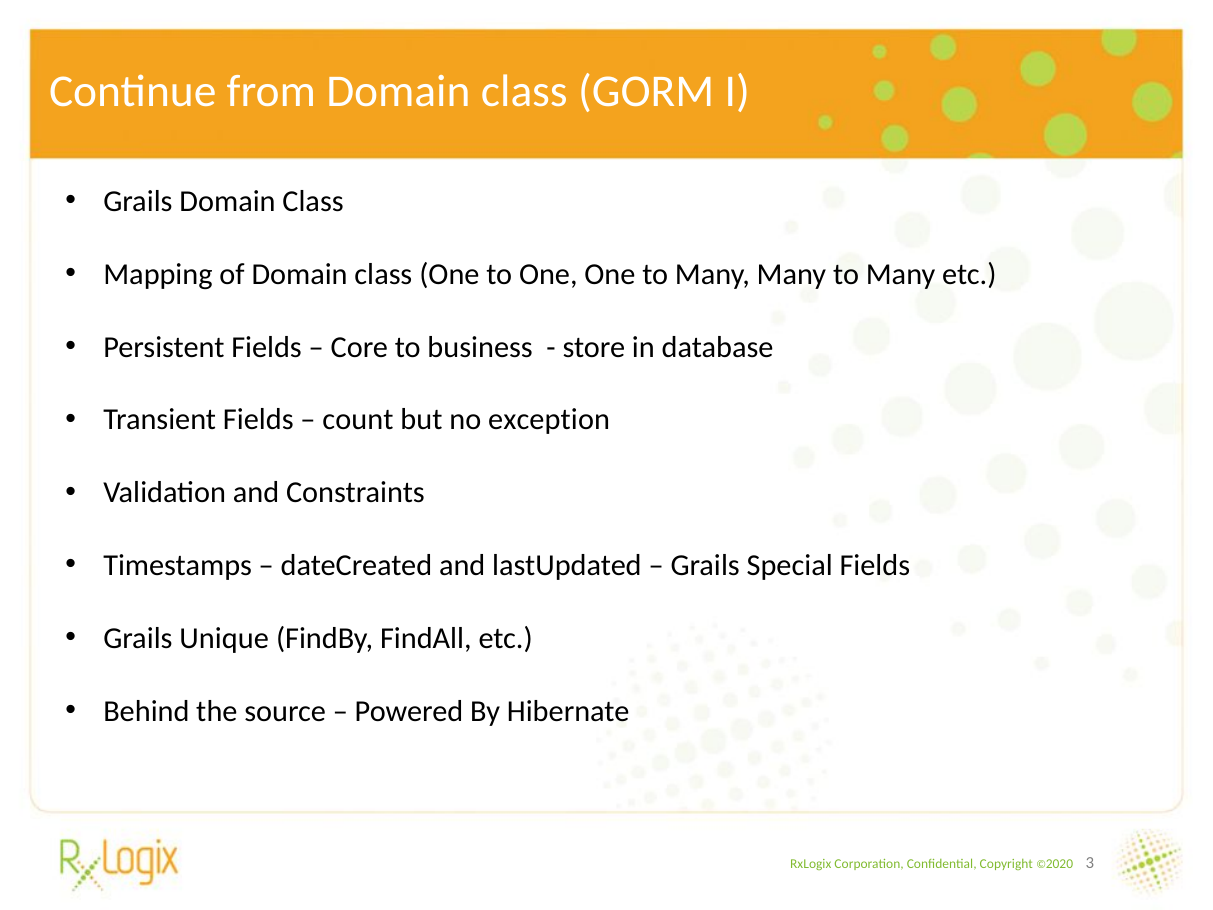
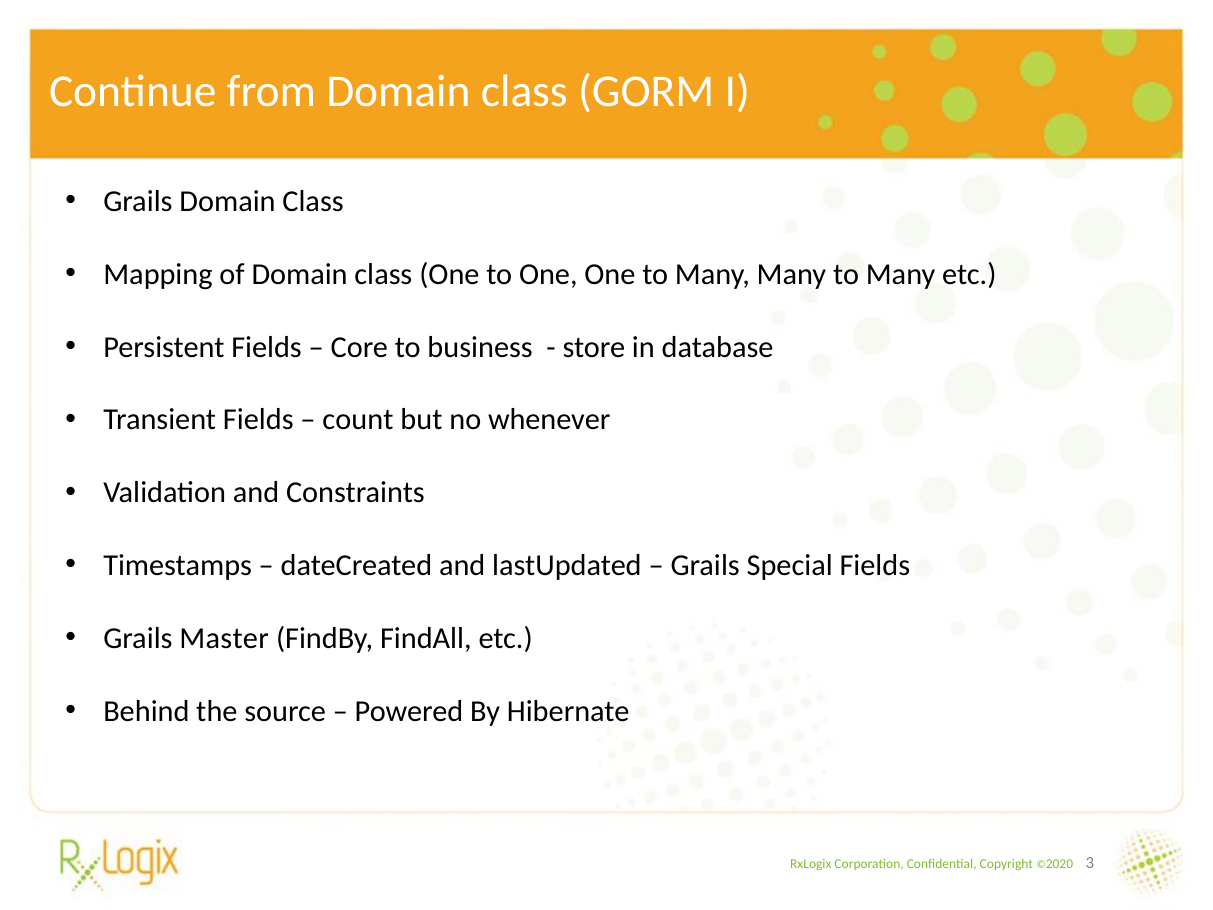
exception: exception -> whenever (549, 420)
Unique: Unique -> Master (224, 638)
